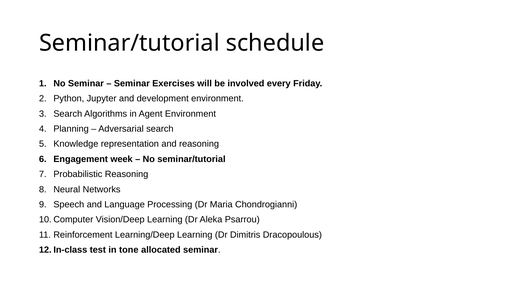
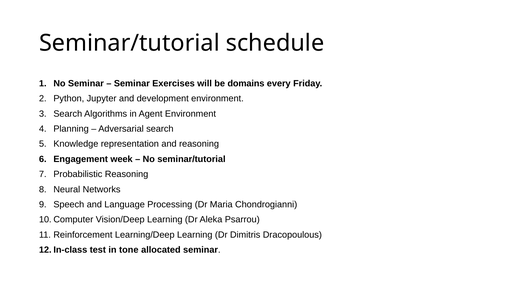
involved: involved -> domains (246, 83)
